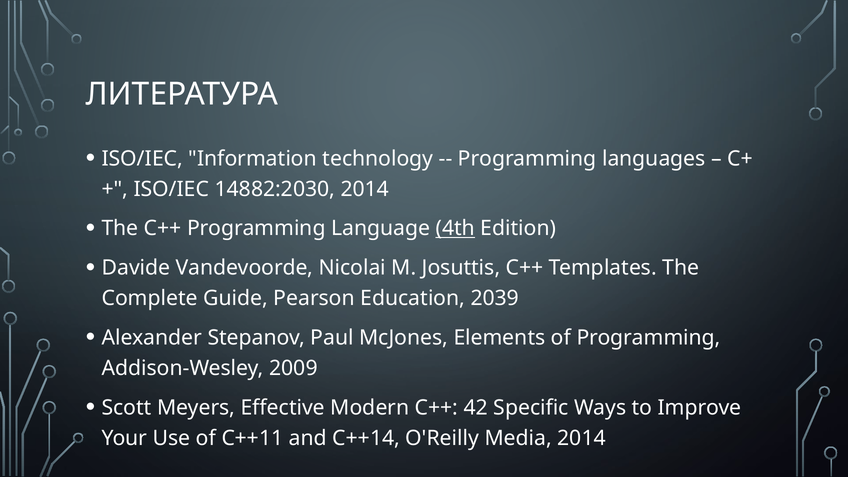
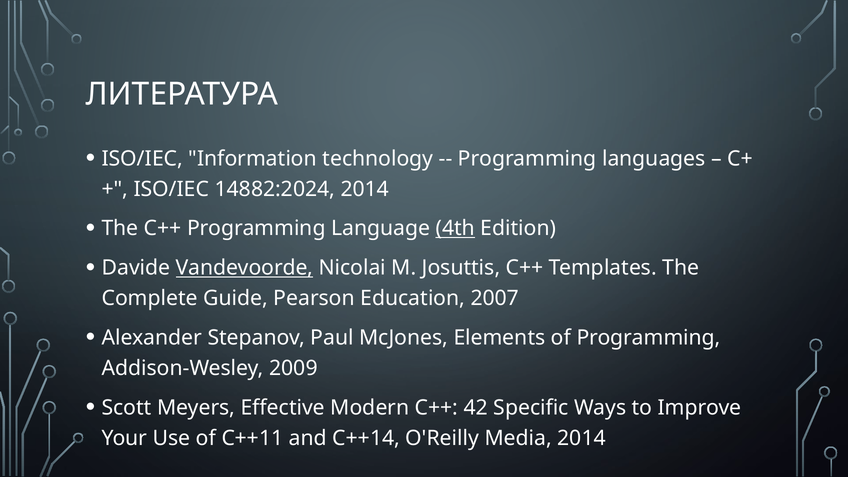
14882:2030: 14882:2030 -> 14882:2024 (275, 189)
Vandevoorde underline: none -> present (244, 268)
2039: 2039 -> 2007 (495, 298)
